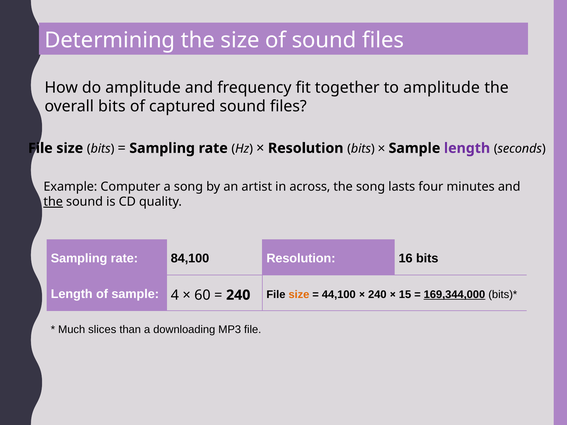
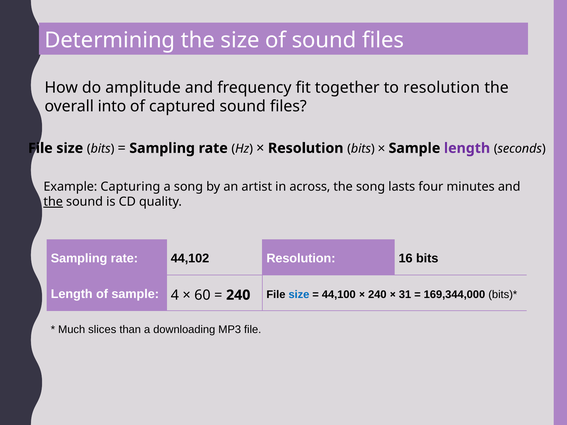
to amplitude: amplitude -> resolution (442, 88)
overall bits: bits -> into (112, 106)
Computer: Computer -> Capturing (130, 187)
84,100: 84,100 -> 44,102 (190, 258)
size colour: orange -> blue (299, 295)
15: 15 -> 31 (405, 295)
169,344,000 underline: present -> none (454, 295)
